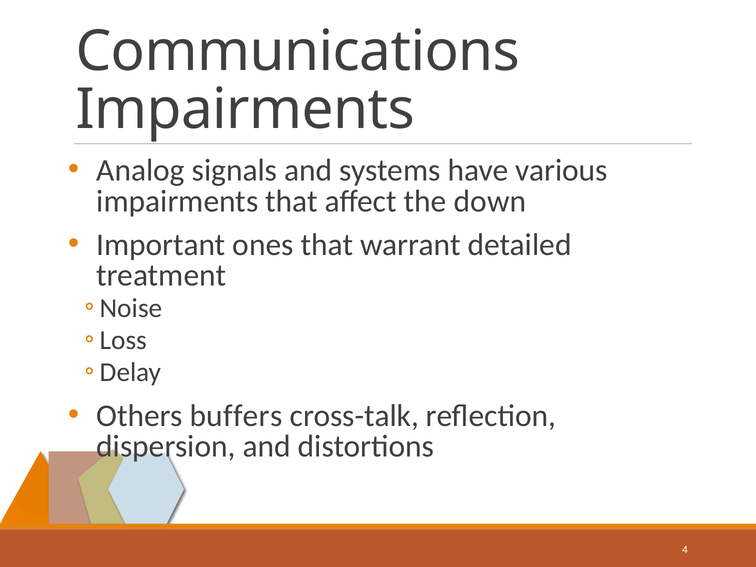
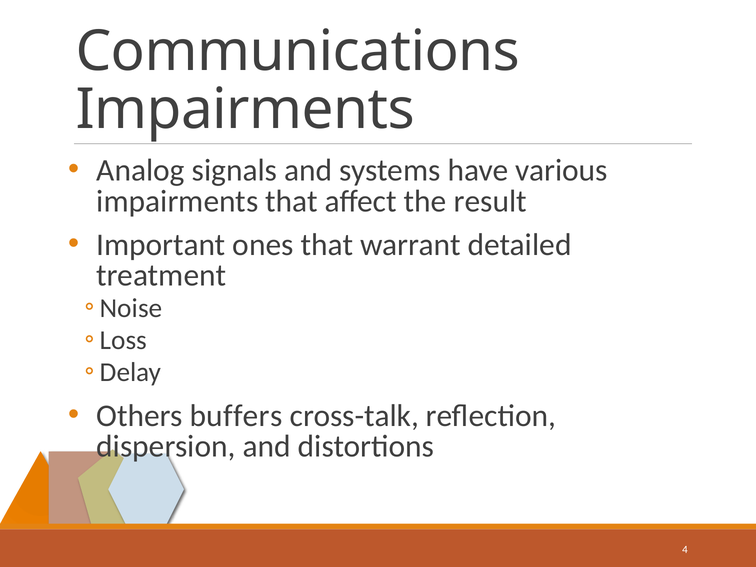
down: down -> result (490, 201)
